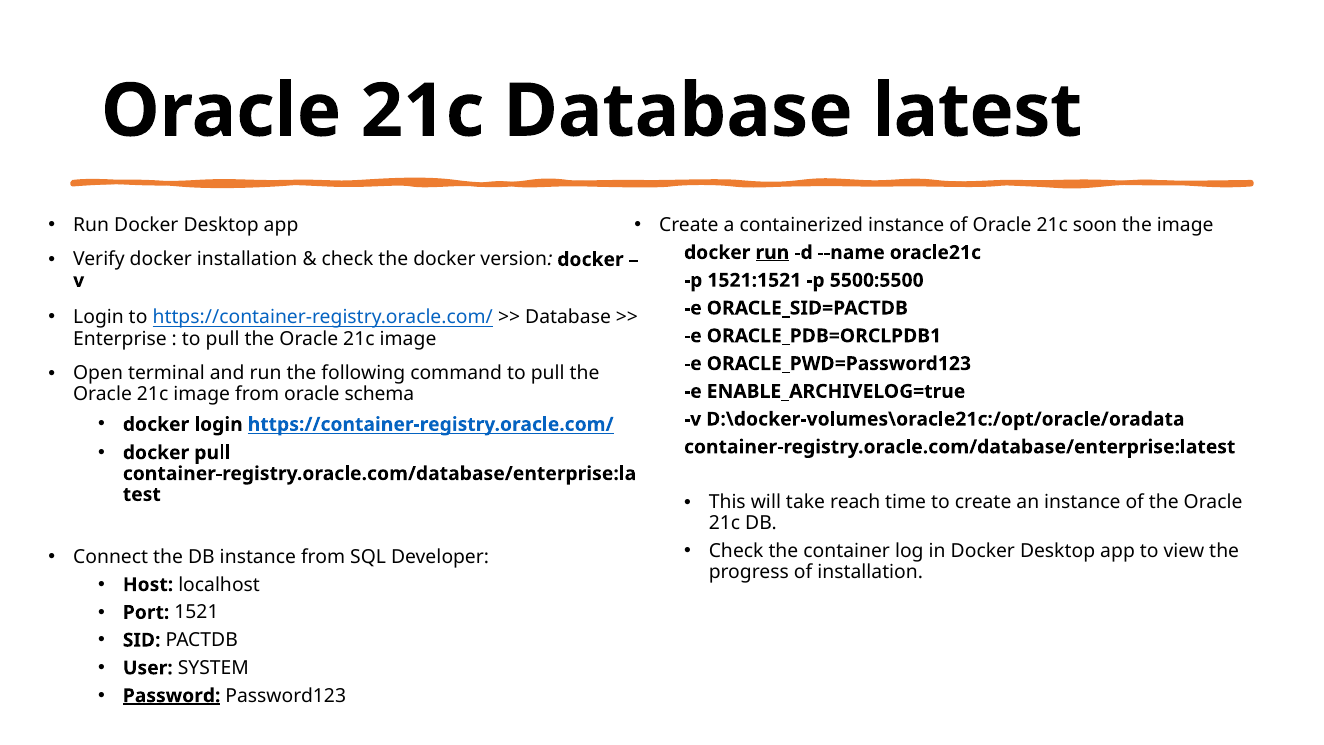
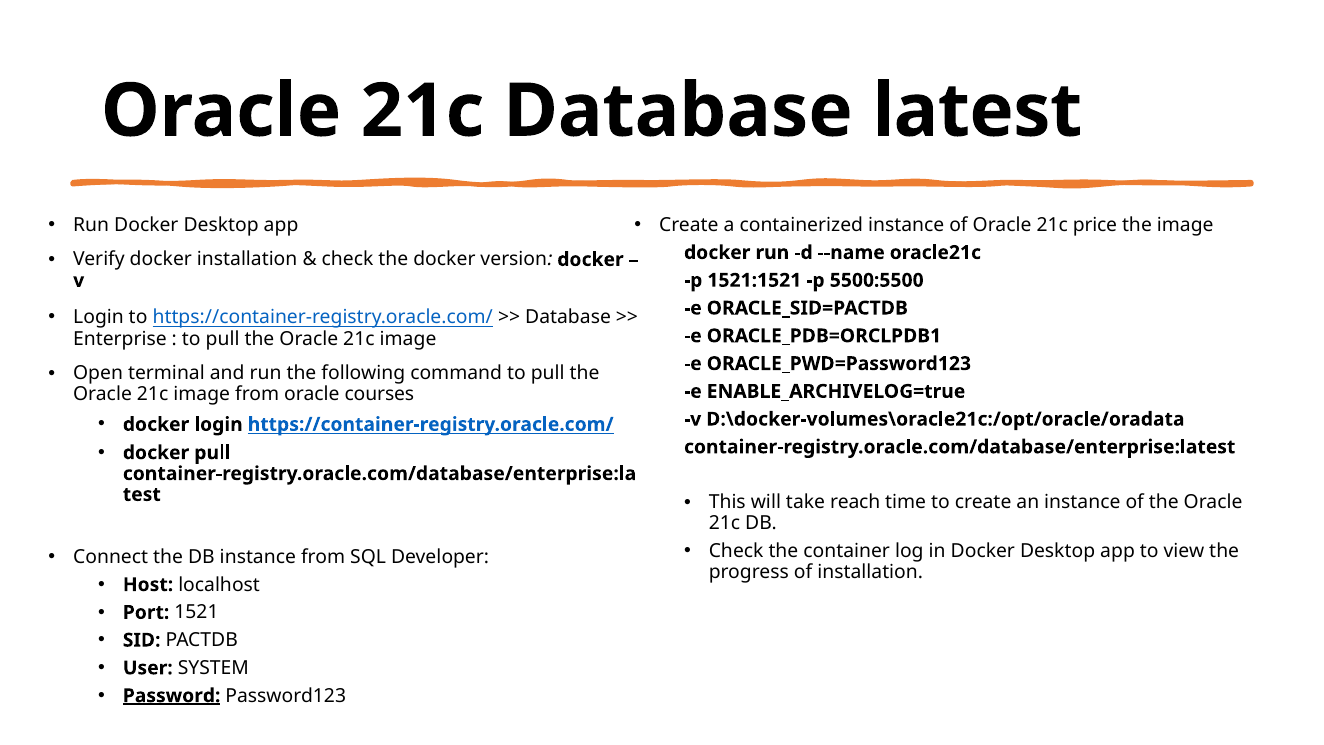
soon: soon -> price (1095, 225)
run underline: present -> none (772, 253)
schema: schema -> courses (379, 394)
